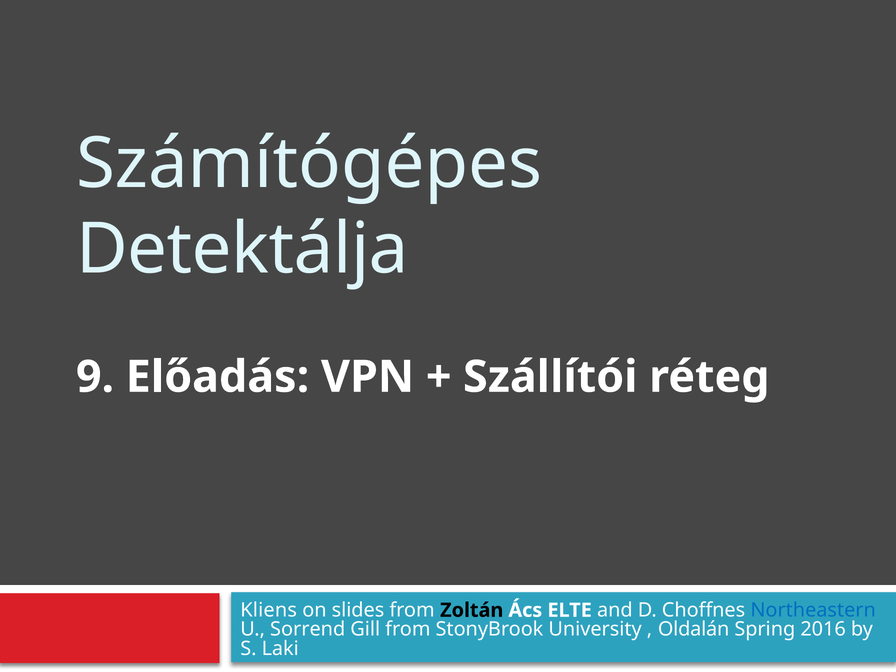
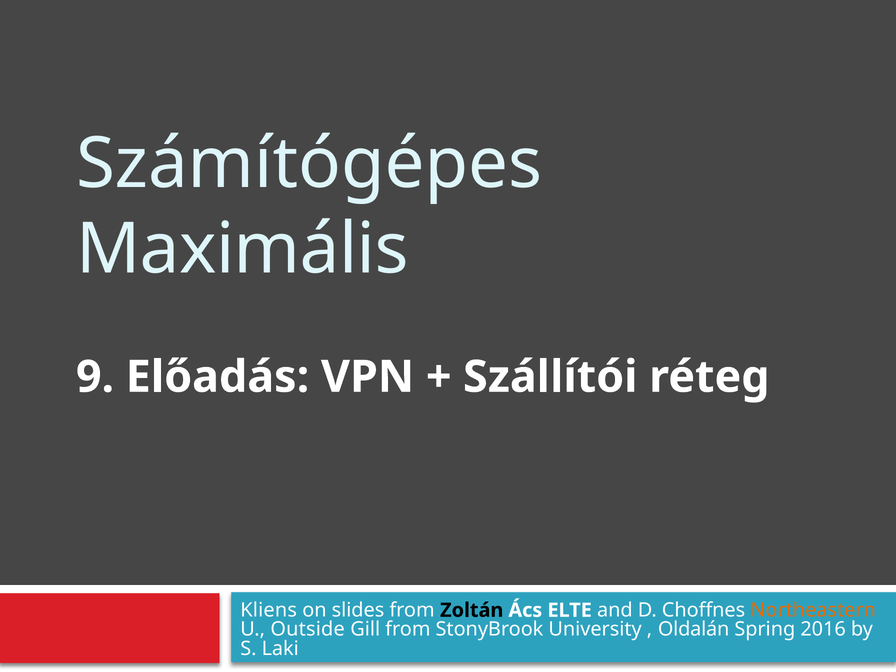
Detektálja: Detektálja -> Maximális (242, 249)
Northeastern colour: blue -> orange (813, 610)
Sorrend: Sorrend -> Outside (308, 629)
